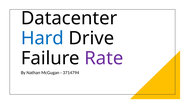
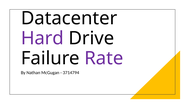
Hard colour: blue -> purple (42, 38)
